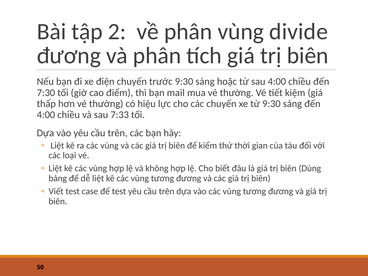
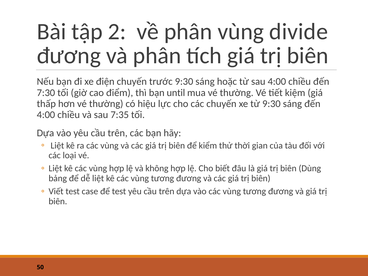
mail: mail -> until (176, 93)
7:33: 7:33 -> 7:35 (120, 115)
